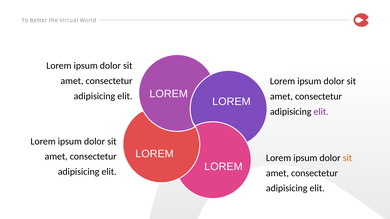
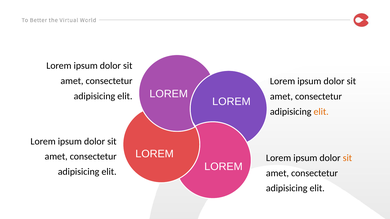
elit colour: purple -> orange (321, 112)
